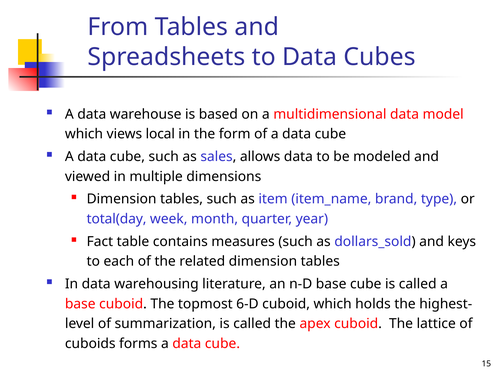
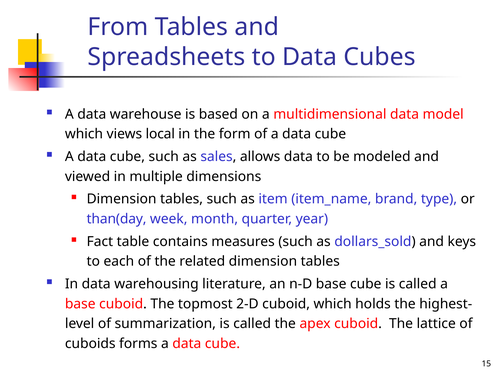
total(day: total(day -> than(day (117, 219)
6-D: 6-D -> 2-D (247, 304)
